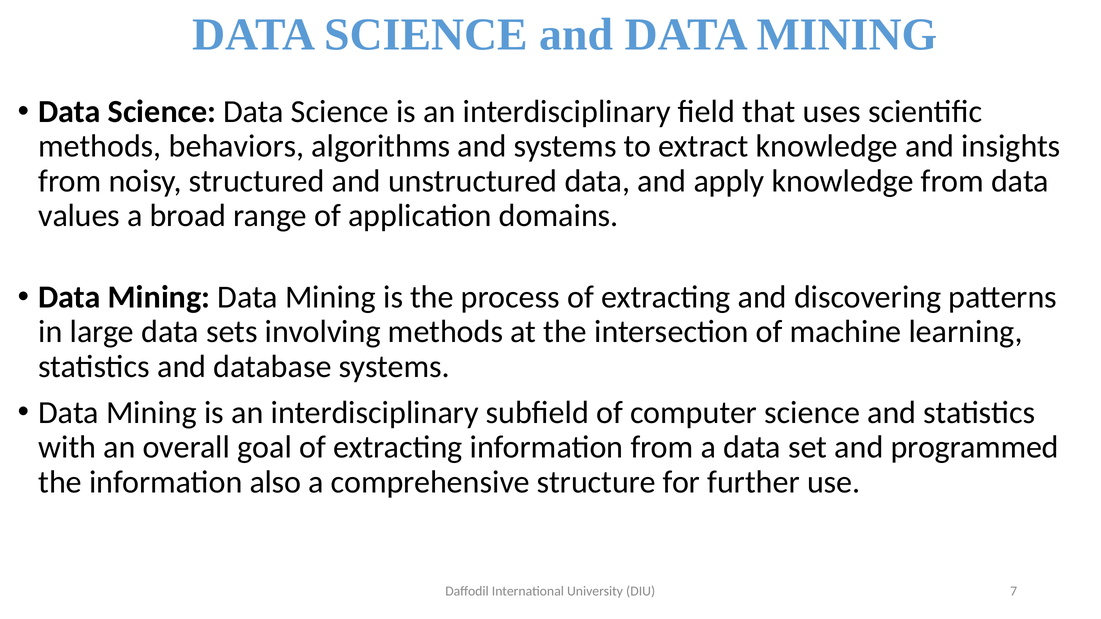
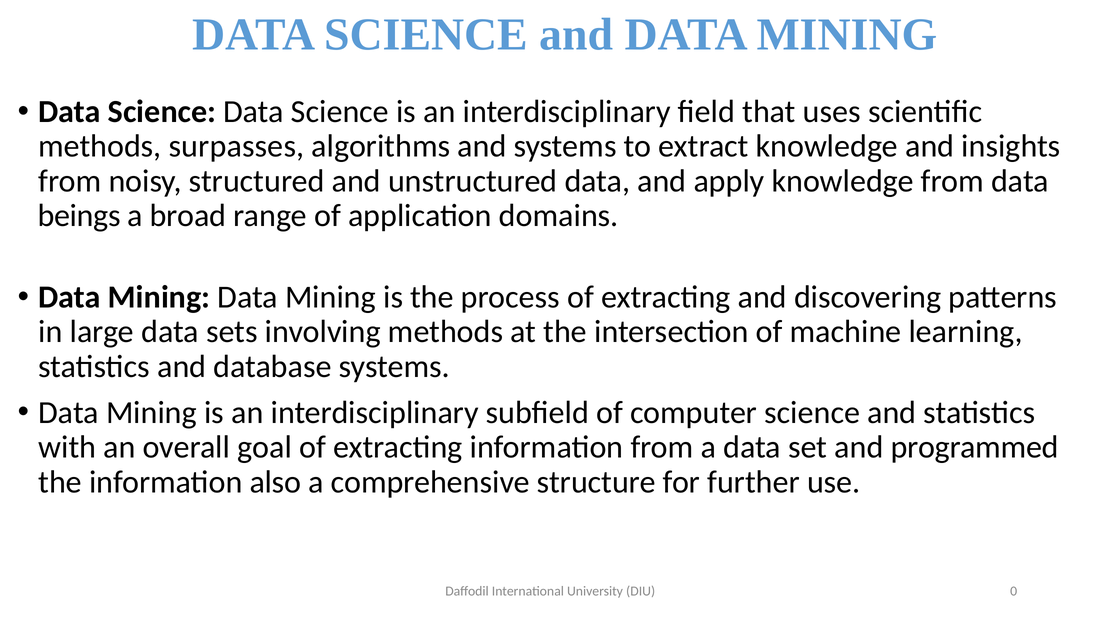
behaviors: behaviors -> surpasses (236, 146)
values: values -> beings (79, 216)
7: 7 -> 0 (1014, 591)
